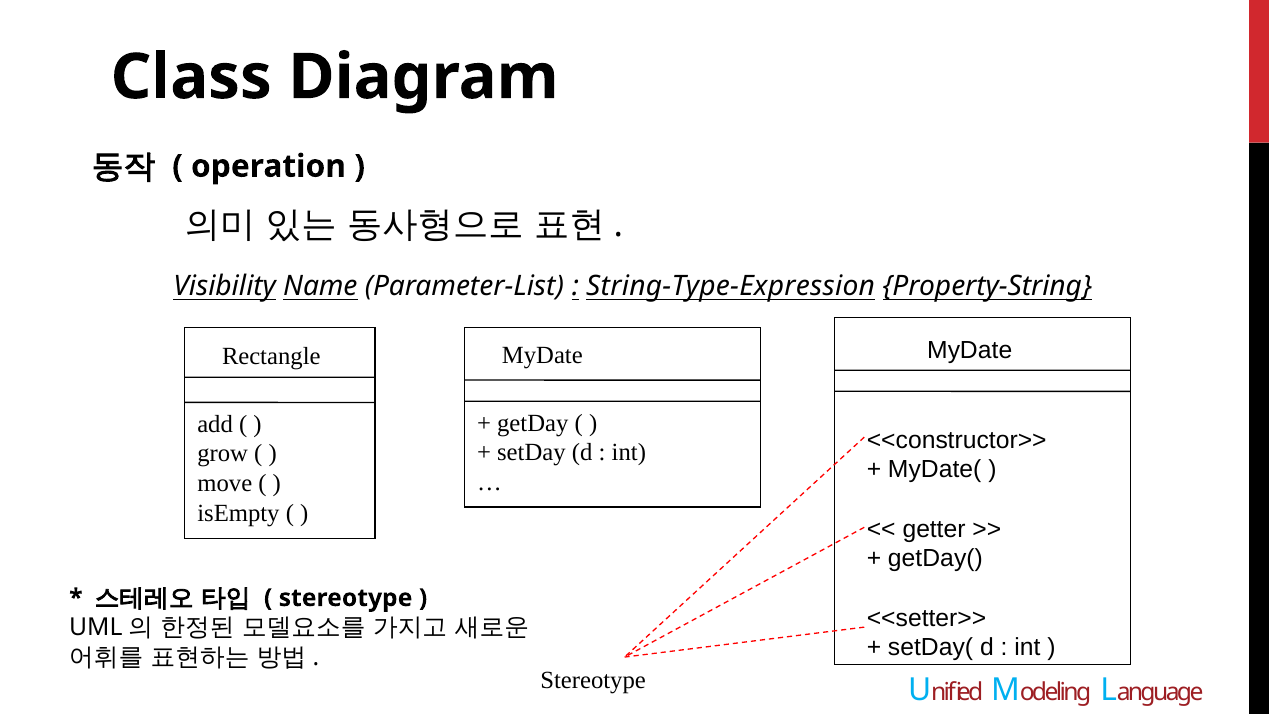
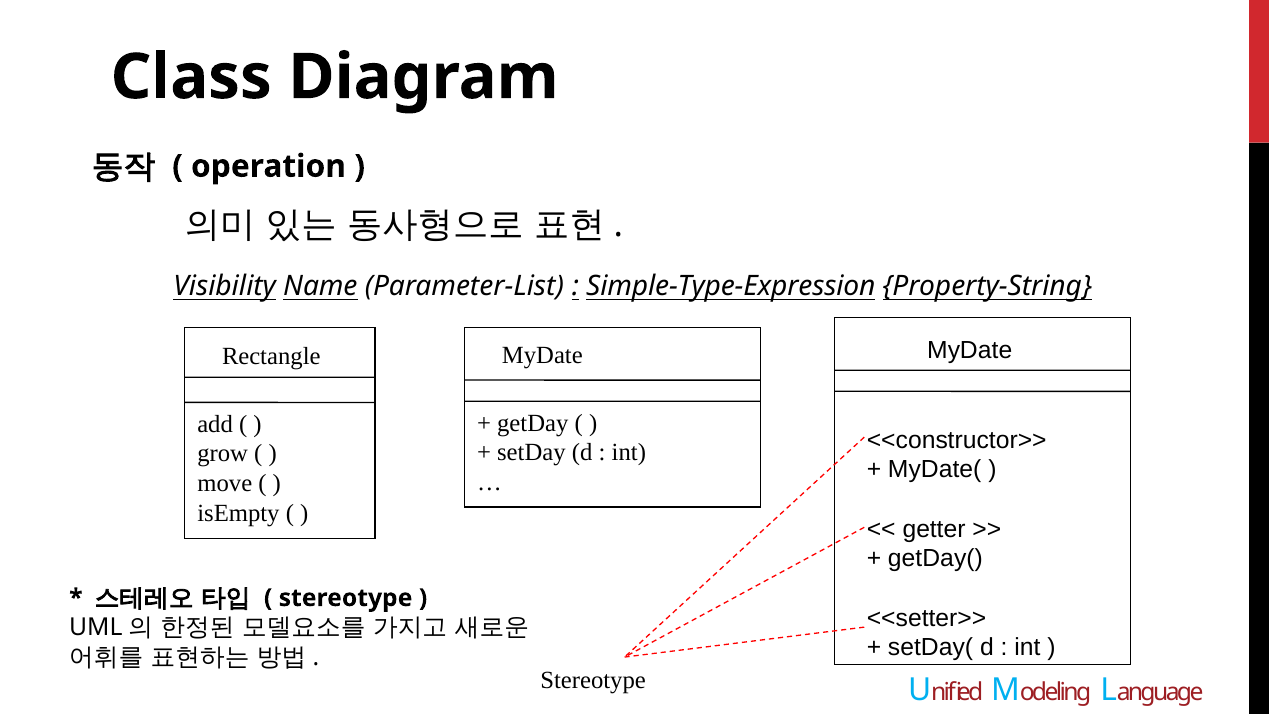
String-Type-Expression: String-Type-Expression -> Simple-Type-Expression (731, 287)
